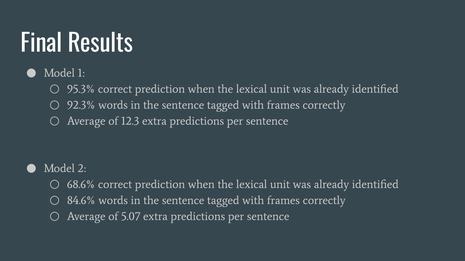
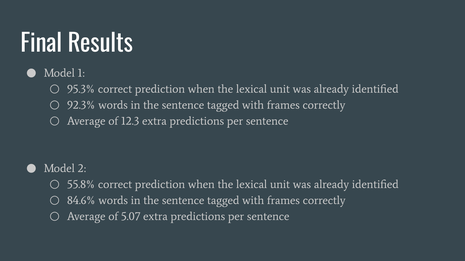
68.6%: 68.6% -> 55.8% (81, 185)
